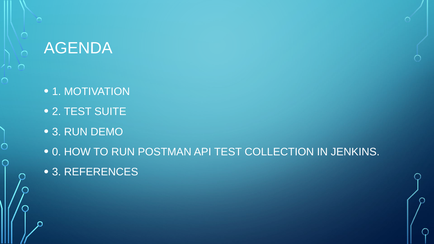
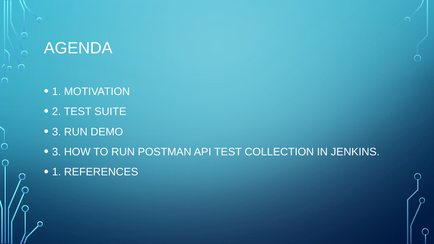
0: 0 -> 3 (57, 152)
3: 3 -> 1 (57, 172)
